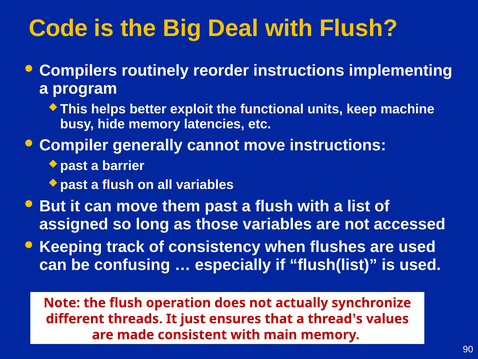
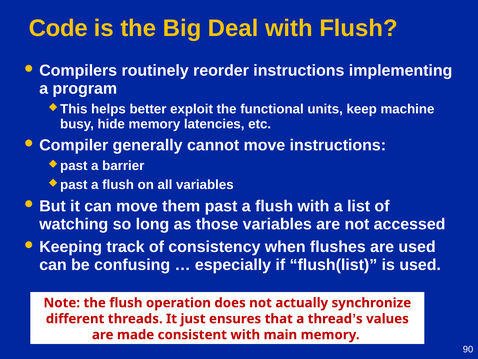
assigned: assigned -> watching (74, 224)
